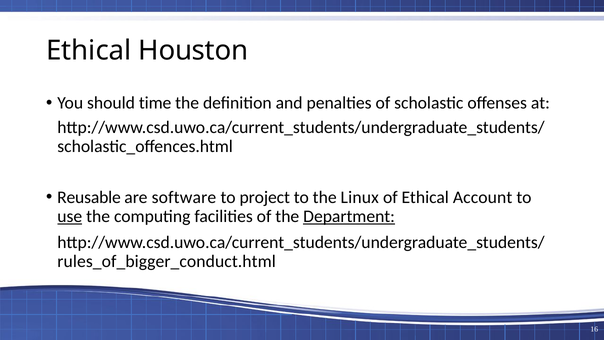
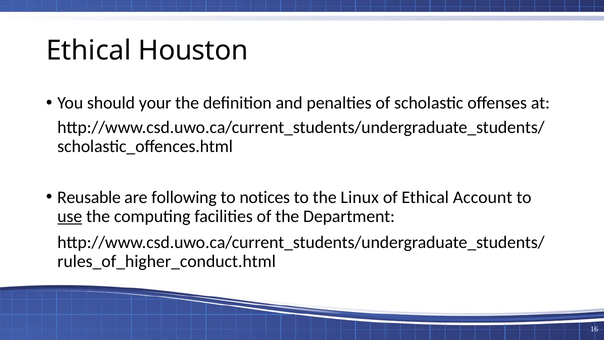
time: time -> your (155, 103)
software: software -> following (184, 197)
project: project -> notices (265, 197)
Department underline: present -> none (349, 216)
rules_of_bigger_conduct.html: rules_of_bigger_conduct.html -> rules_of_higher_conduct.html (167, 261)
